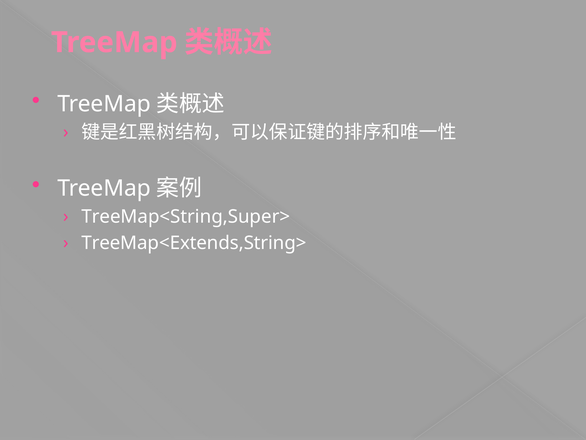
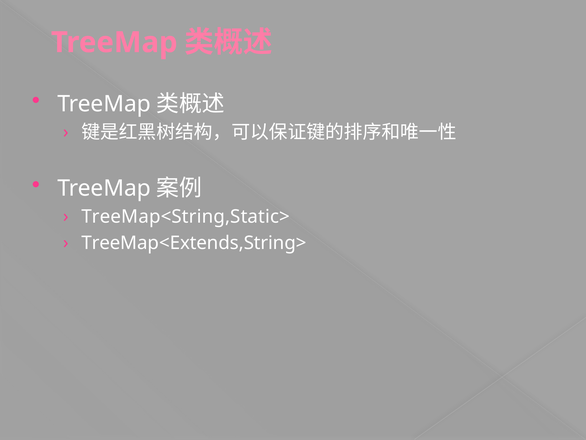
TreeMap<String,Super>: TreeMap<String,Super> -> TreeMap<String,Static> (186, 216)
